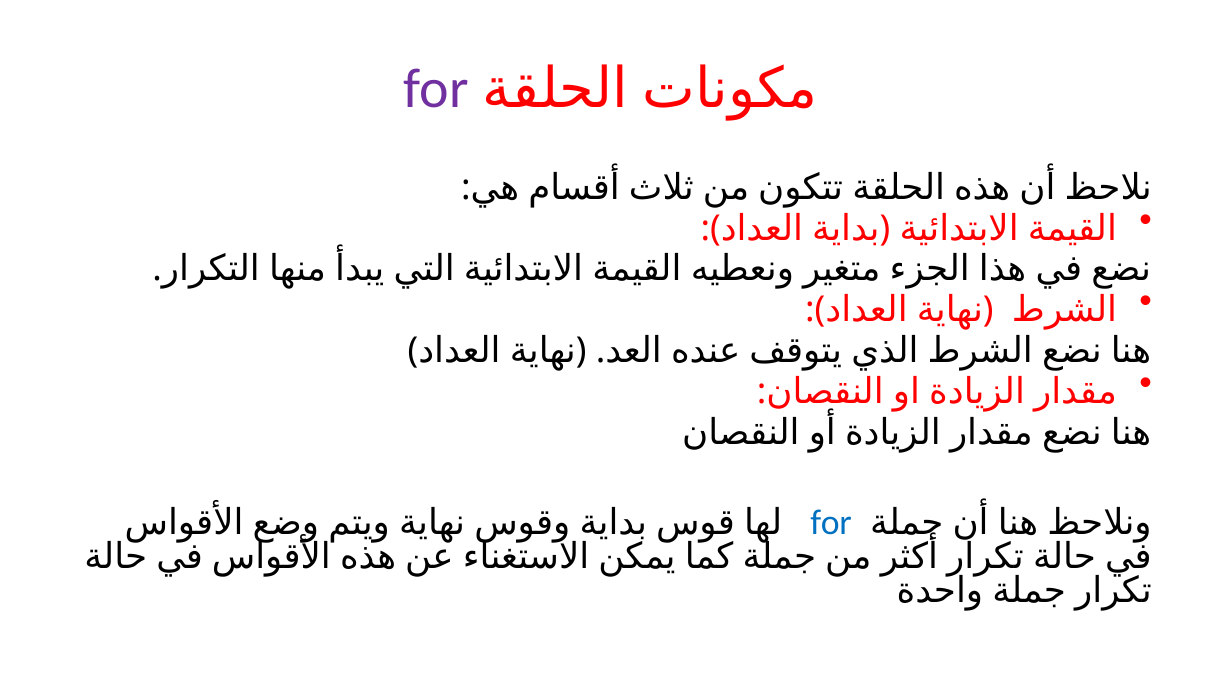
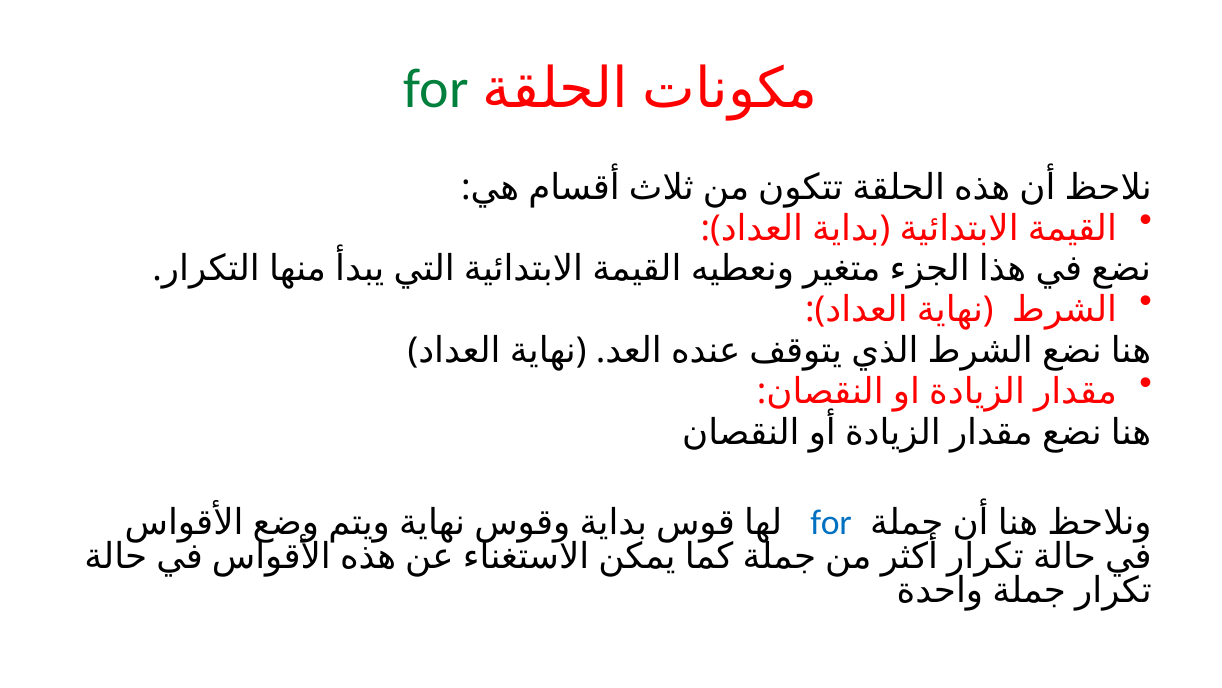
for colour: purple -> green (436, 89)
